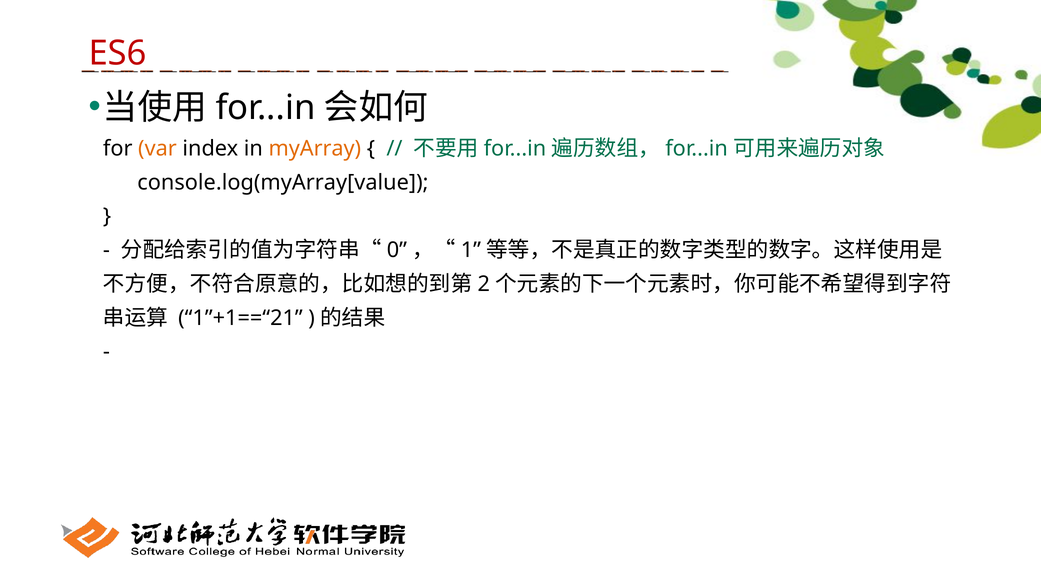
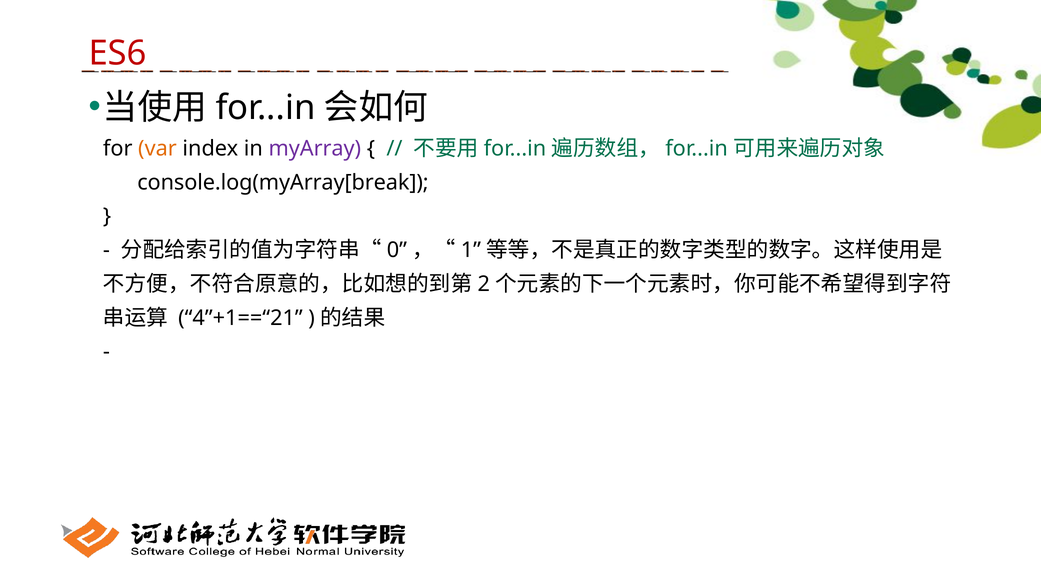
myArray colour: orange -> purple (315, 148)
console.log(myArray[value: console.log(myArray[value -> console.log(myArray[break (283, 182)
1”+1==“21: 1”+1==“21 -> 4”+1==“21 (240, 318)
